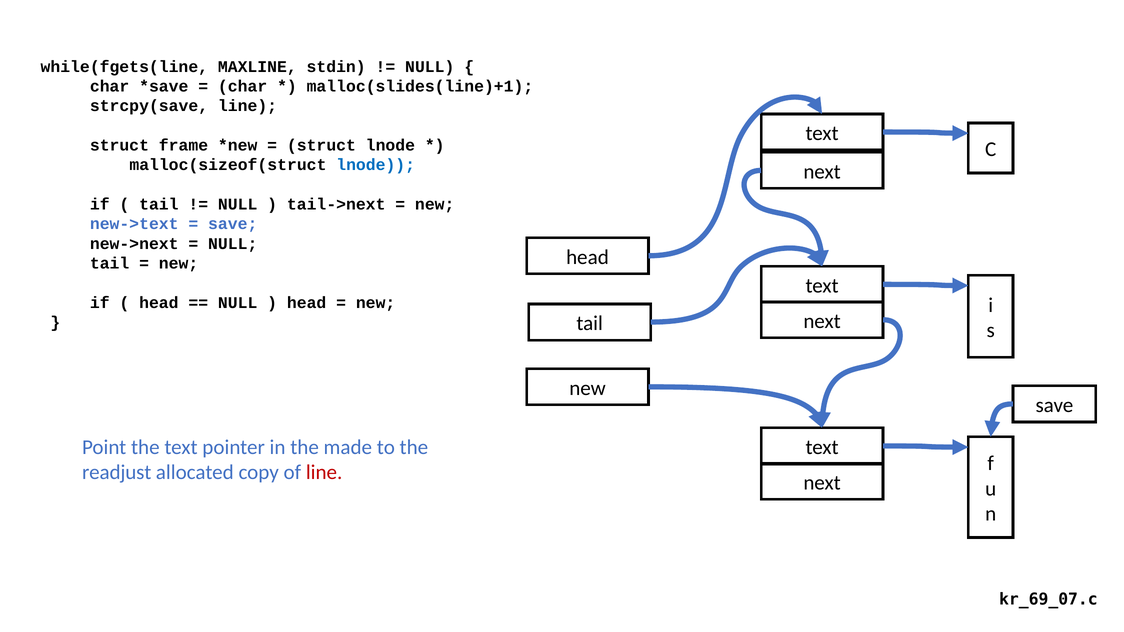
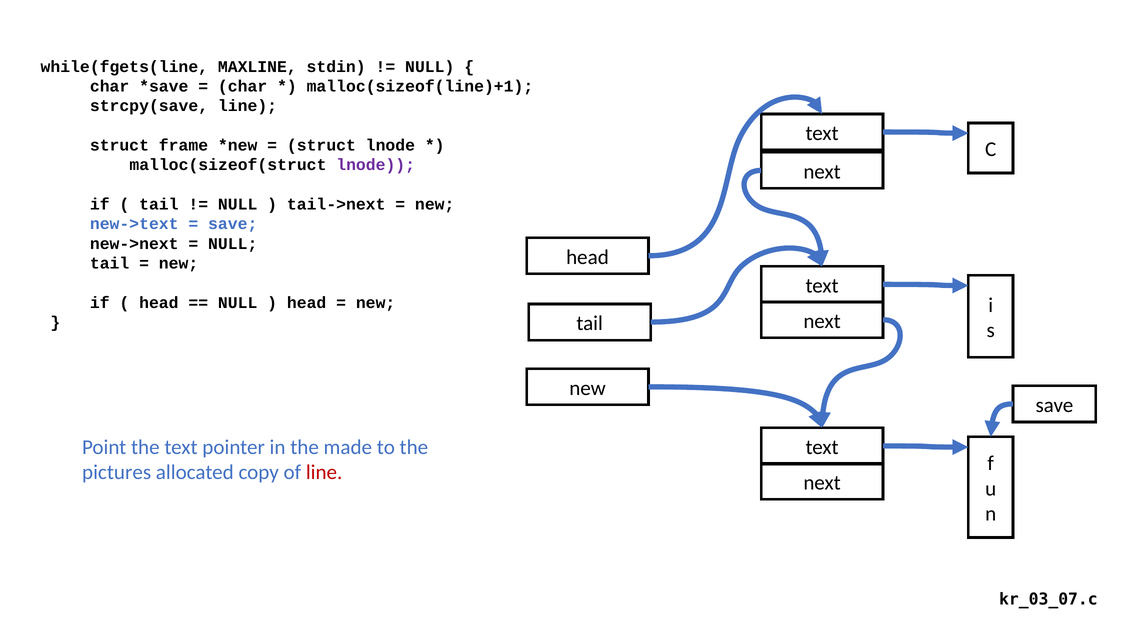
malloc(slides(line)+1: malloc(slides(line)+1 -> malloc(sizeof(line)+1 (420, 86)
lnode colour: blue -> purple (376, 165)
readjust: readjust -> pictures (117, 473)
kr_69_07.c: kr_69_07.c -> kr_03_07.c (1048, 600)
